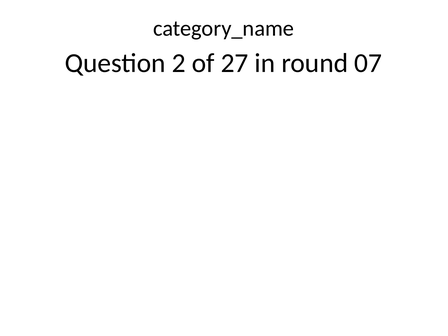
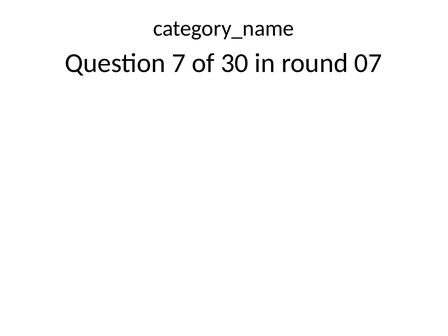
2: 2 -> 7 (179, 63)
27: 27 -> 30 (235, 63)
